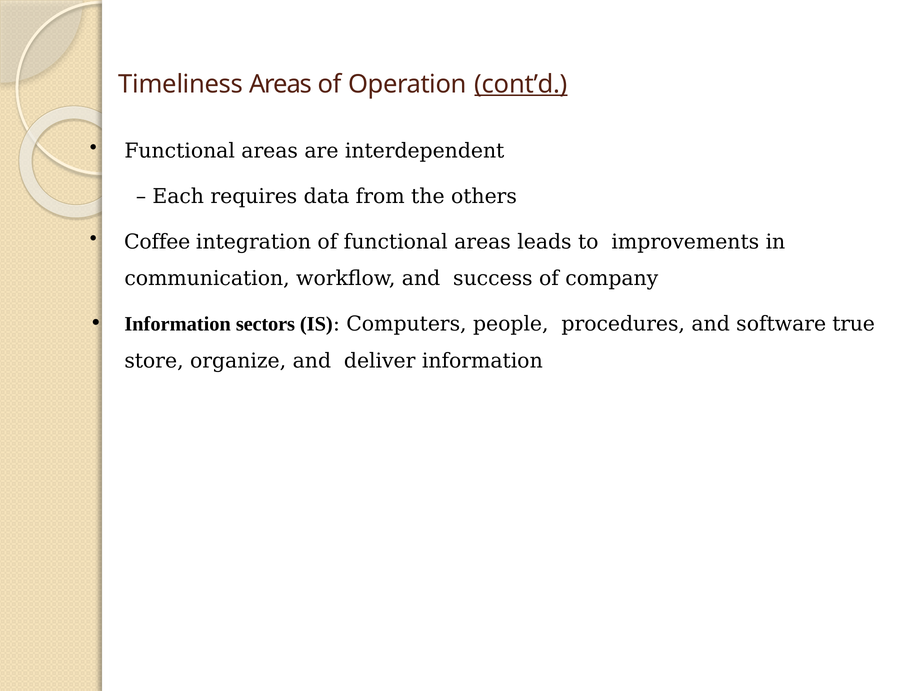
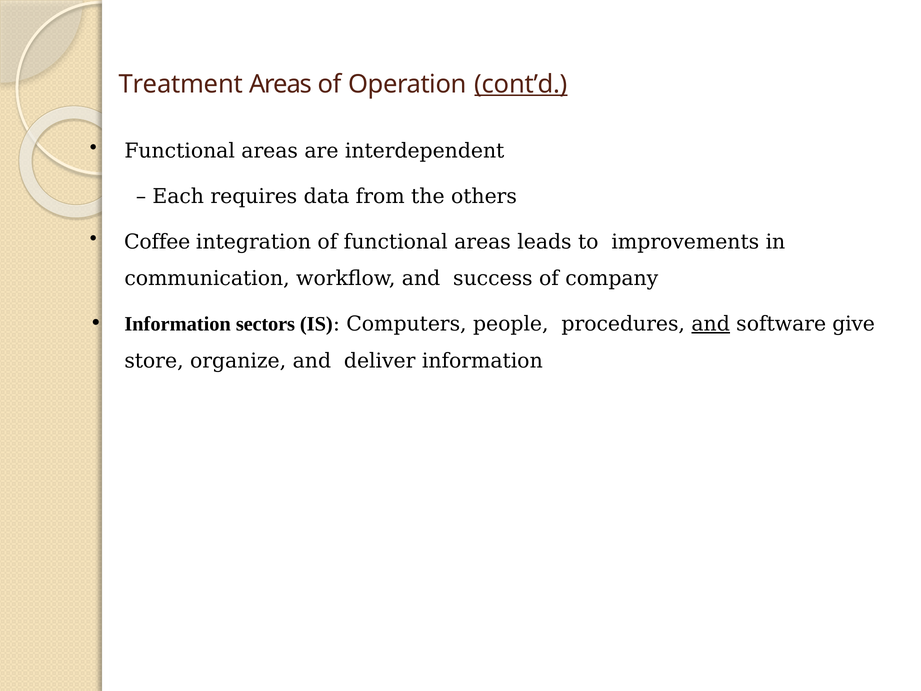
Timeliness: Timeliness -> Treatment (181, 84)
and underline: none -> present (711, 324)
true: true -> give (854, 324)
